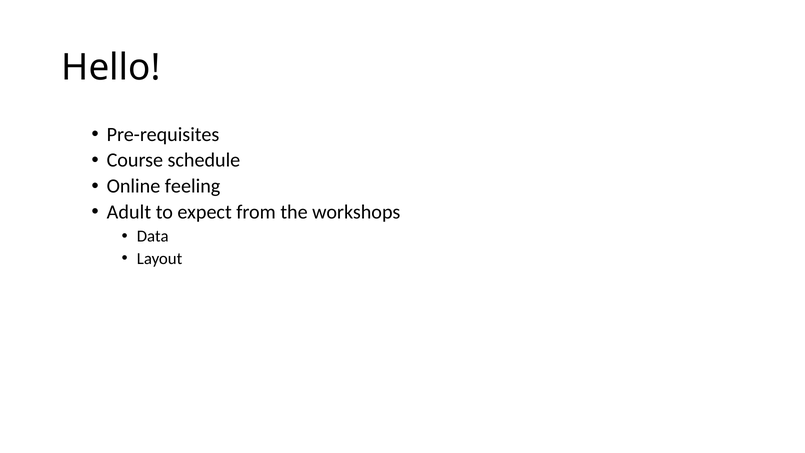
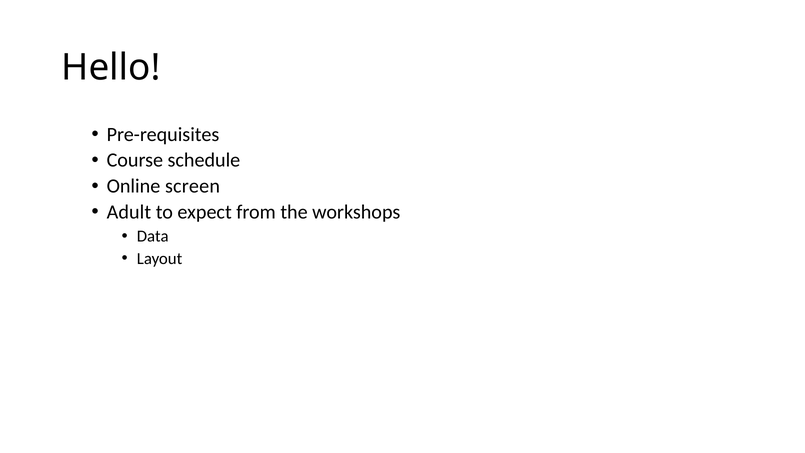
feeling: feeling -> screen (192, 186)
